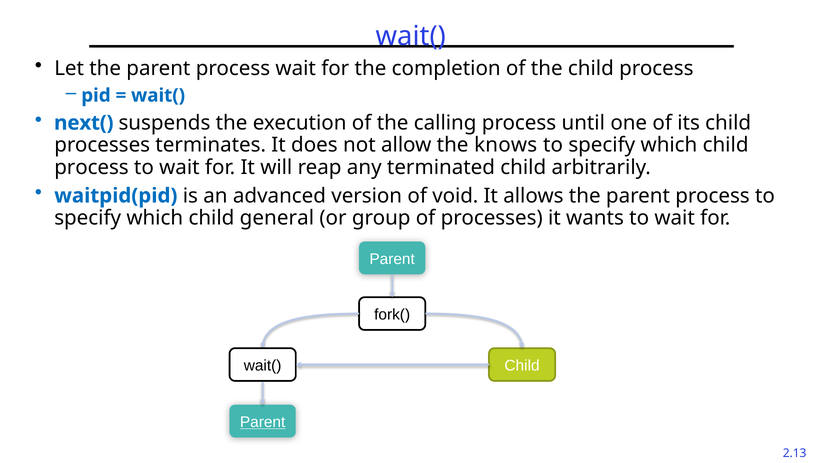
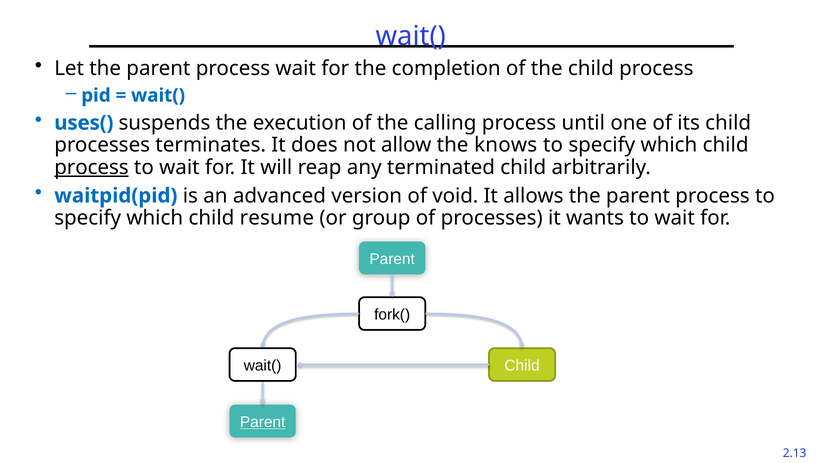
next(: next( -> uses( (84, 123)
process underline: none -> present (91, 167)
general: general -> resume (277, 218)
